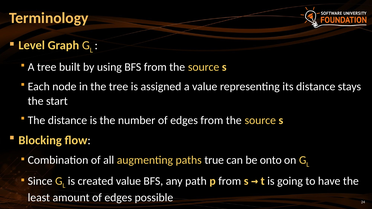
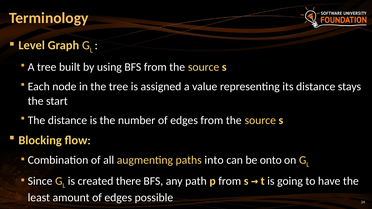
true: true -> into (214, 160)
created value: value -> there (128, 181)
